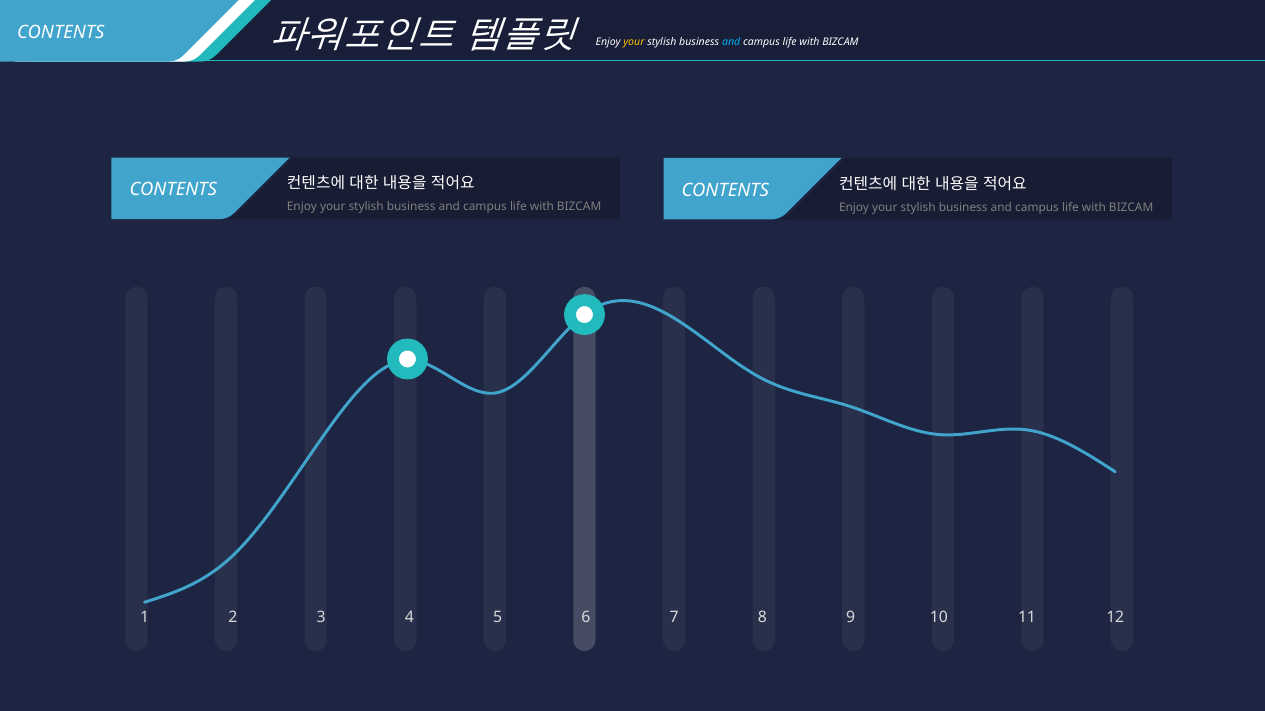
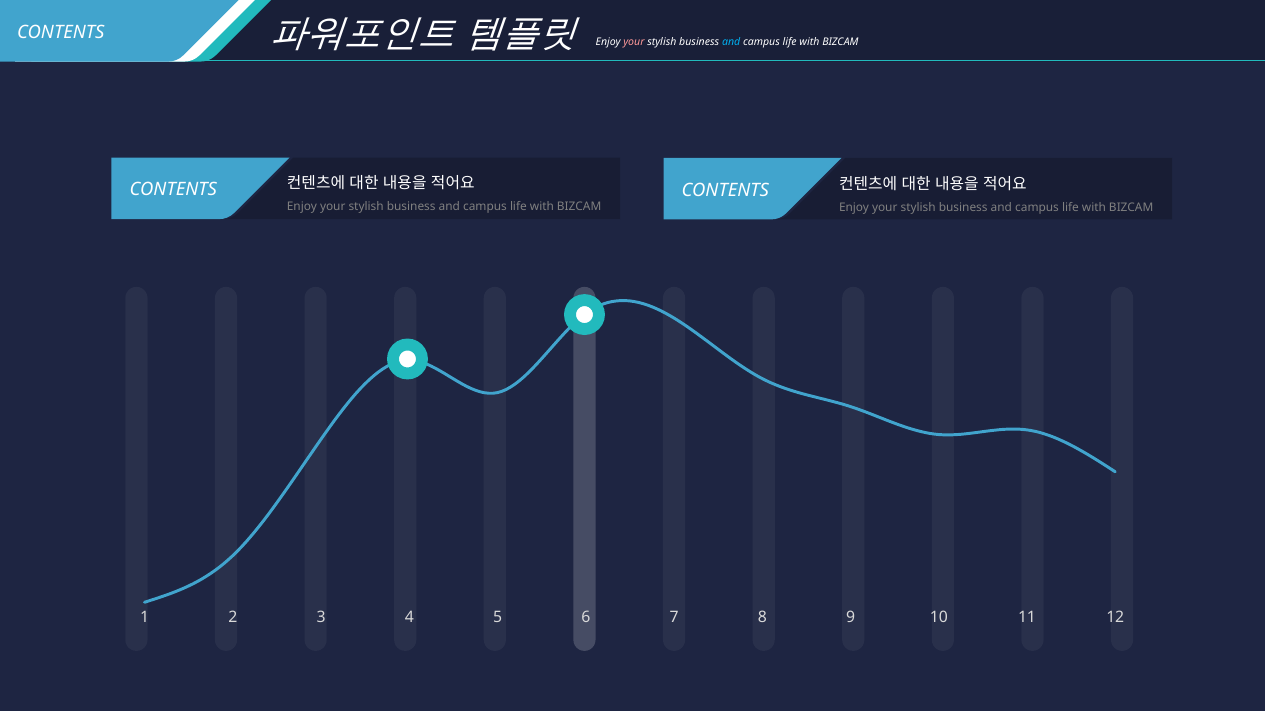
your colour: yellow -> pink (634, 42)
